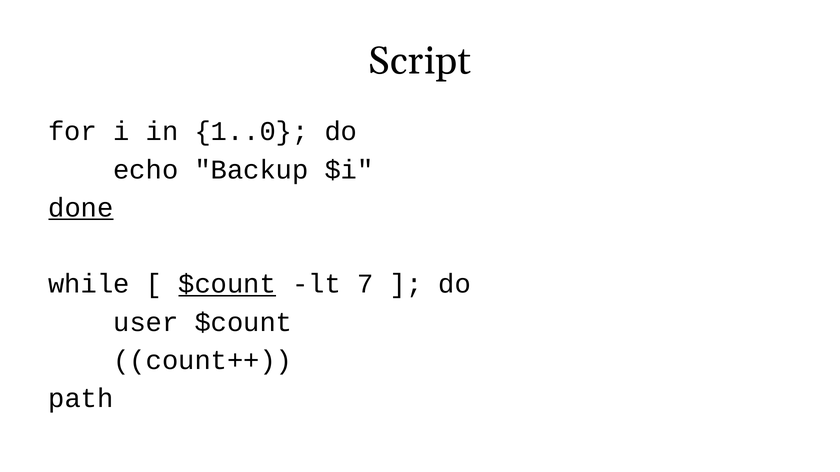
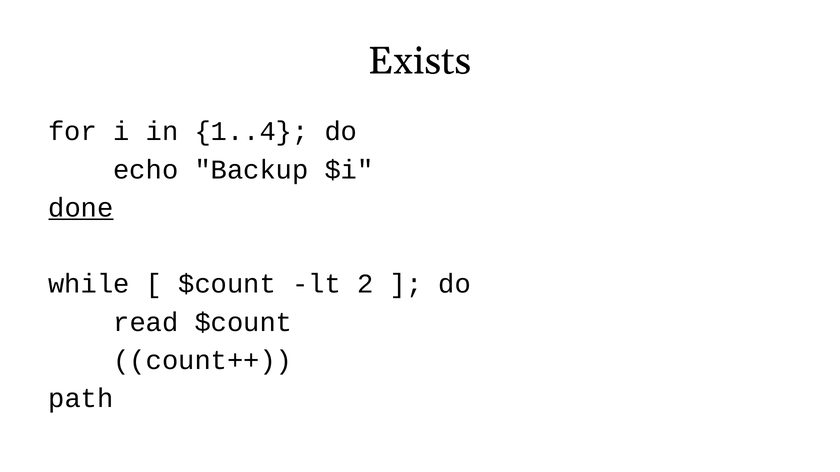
Script: Script -> Exists (420, 61)
1..0: 1..0 -> 1..4 (252, 132)
$count underline: present -> none (227, 284)
7: 7 -> 2 (365, 284)
user: user -> read (146, 322)
